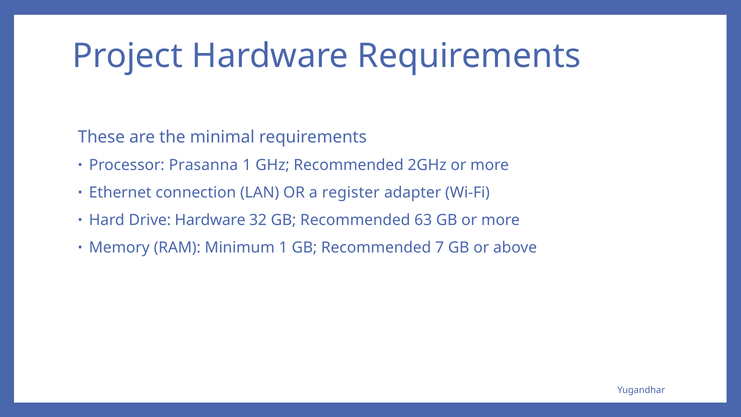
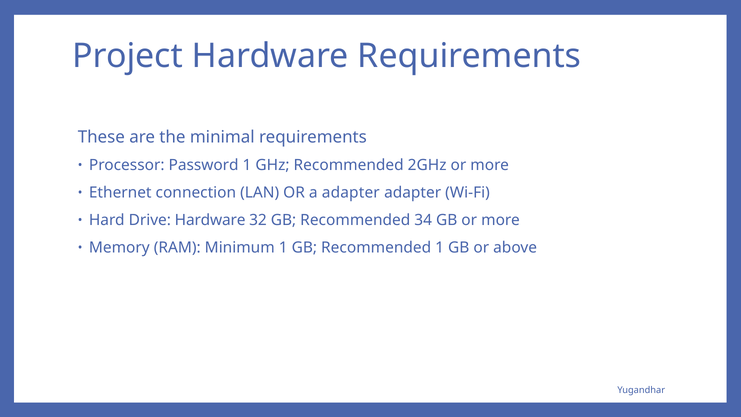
Prasanna: Prasanna -> Password (204, 165)
a register: register -> adapter (351, 193)
63: 63 -> 34 (423, 220)
Recommended 7: 7 -> 1 (440, 248)
